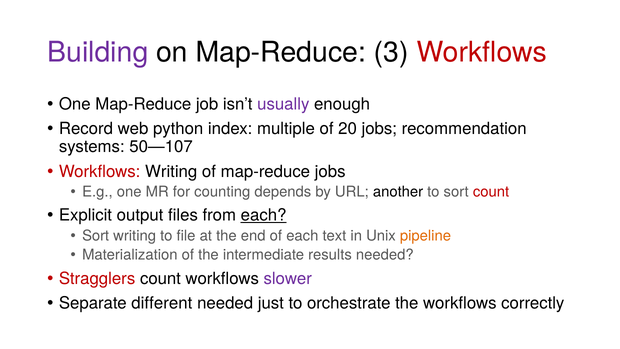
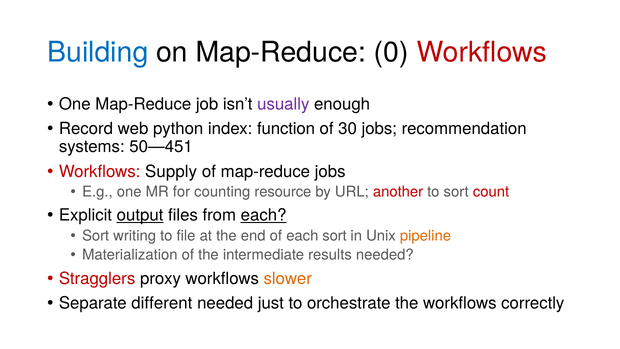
Building colour: purple -> blue (98, 52)
3: 3 -> 0 (391, 52)
multiple: multiple -> function (286, 129)
20: 20 -> 30 (348, 129)
50—107: 50—107 -> 50—451 (161, 147)
Workflows Writing: Writing -> Supply (171, 171)
depends: depends -> resource (283, 192)
another colour: black -> red (398, 192)
output underline: none -> present (140, 215)
each text: text -> sort (335, 236)
Stragglers count: count -> proxy (161, 278)
slower colour: purple -> orange (288, 278)
